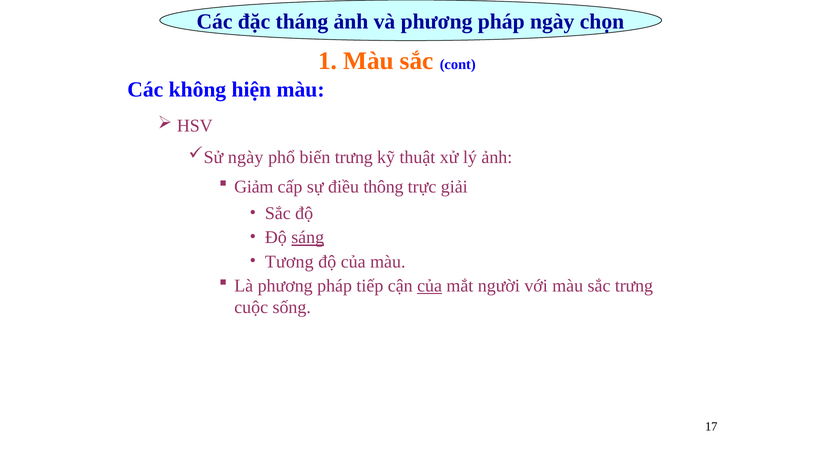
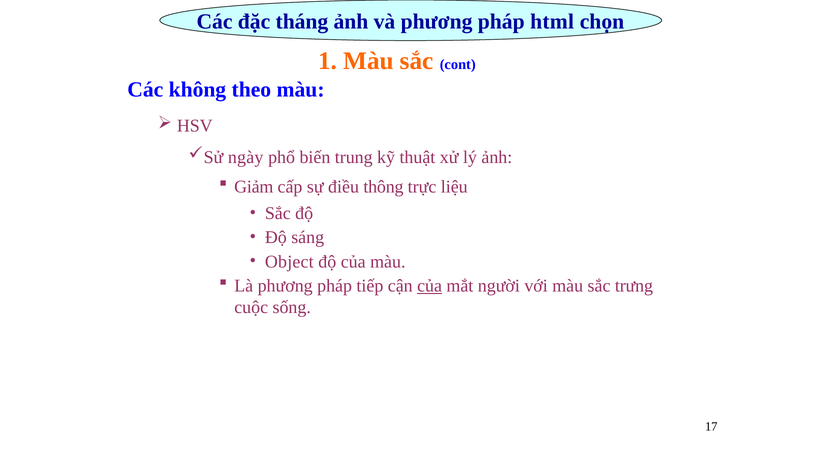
pháp ngày: ngày -> html (552, 22)
hiện: hiện -> theo (251, 89)
biến trưng: trưng -> trung (354, 157)
giải: giải -> liệu (454, 187)
sáng underline: present -> none (308, 238)
Tương: Tương -> Object (289, 262)
